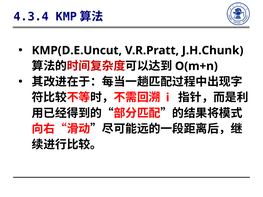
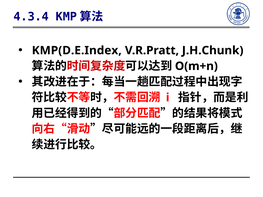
KMP(D.E.Uncut: KMP(D.E.Uncut -> KMP(D.E.Index (77, 51)
